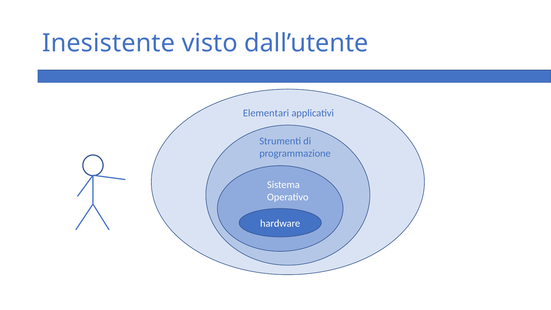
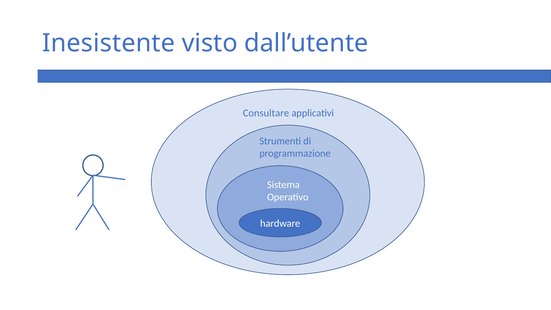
Elementari: Elementari -> Consultare (266, 113)
